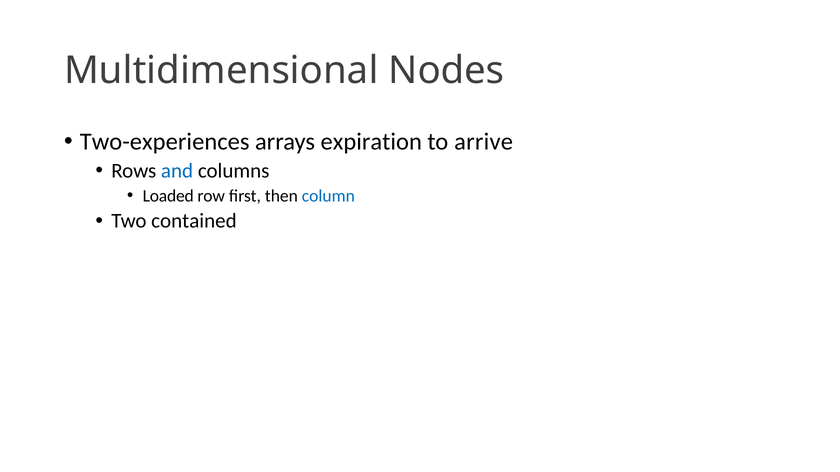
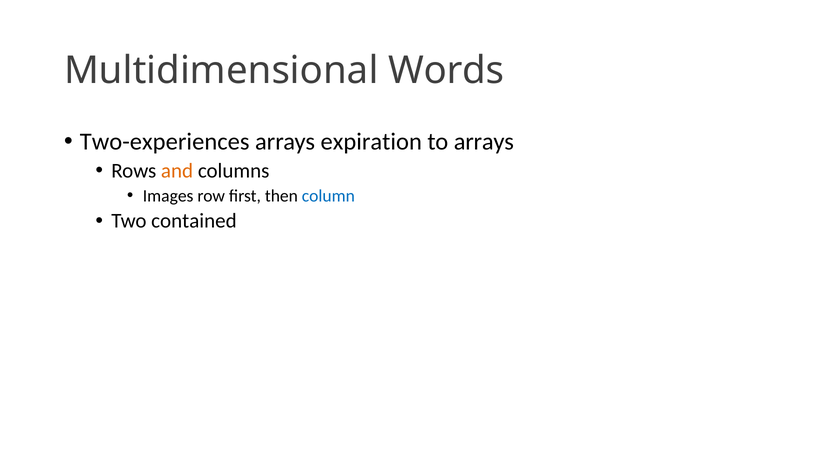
Nodes: Nodes -> Words (446, 71)
to arrive: arrive -> arrays (484, 142)
and colour: blue -> orange (177, 171)
Loaded: Loaded -> Images (168, 196)
